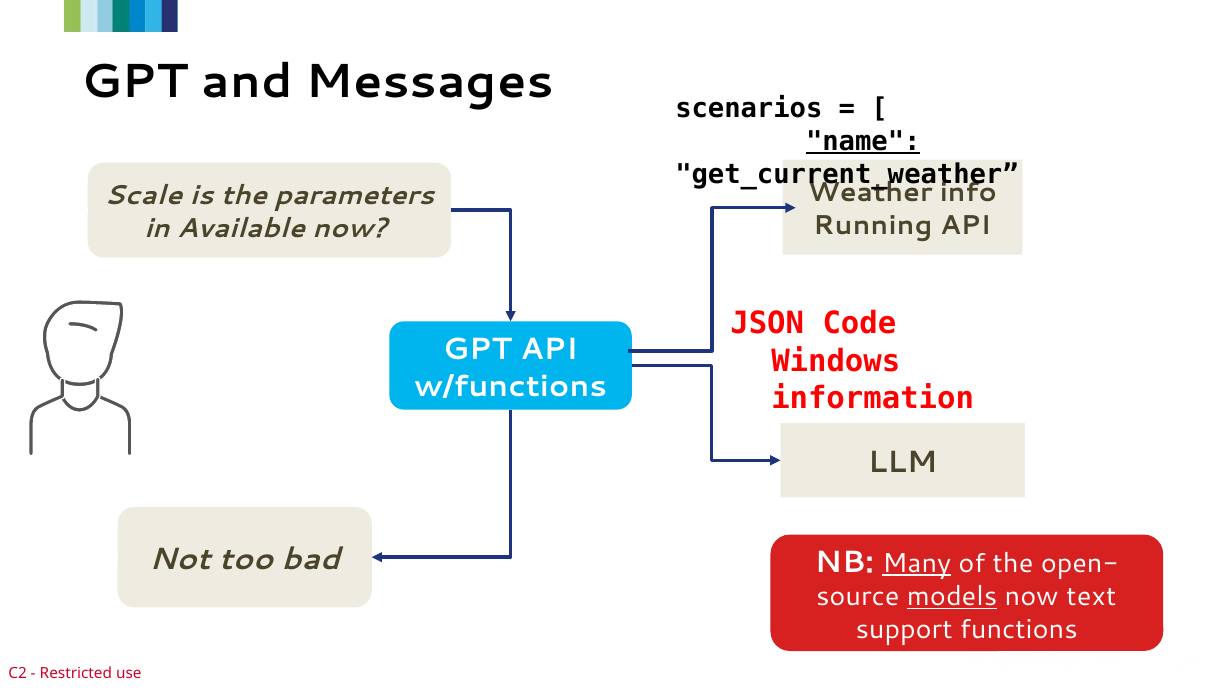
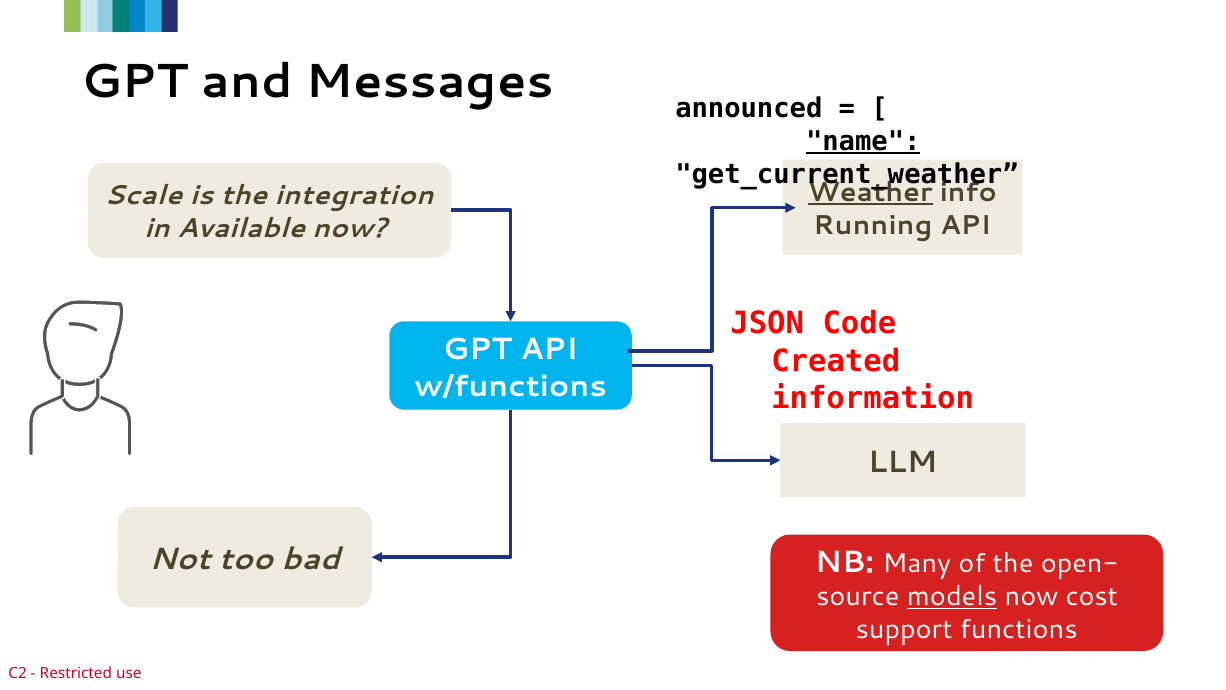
scenarios: scenarios -> announced (749, 109)
Weather underline: none -> present (870, 192)
parameters: parameters -> integration (354, 196)
Windows: Windows -> Created (836, 361)
Many underline: present -> none (917, 563)
text: text -> cost (1092, 596)
